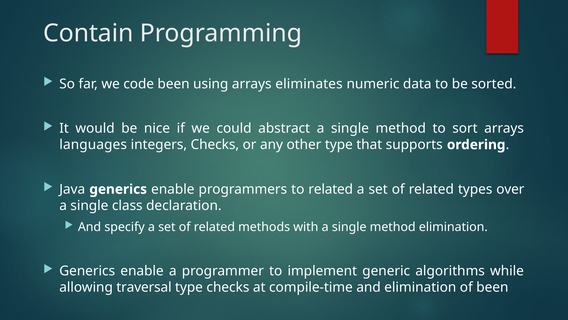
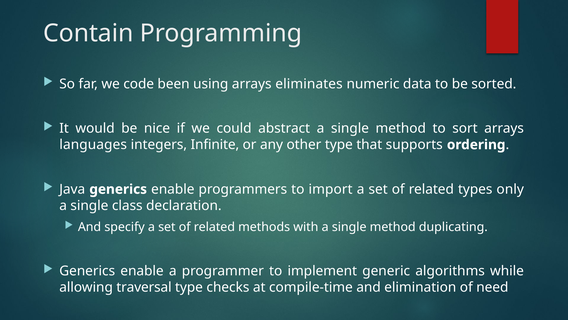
integers Checks: Checks -> Infinite (215, 145)
to related: related -> import (331, 189)
over: over -> only (510, 189)
method elimination: elimination -> duplicating (453, 227)
of been: been -> need (492, 287)
